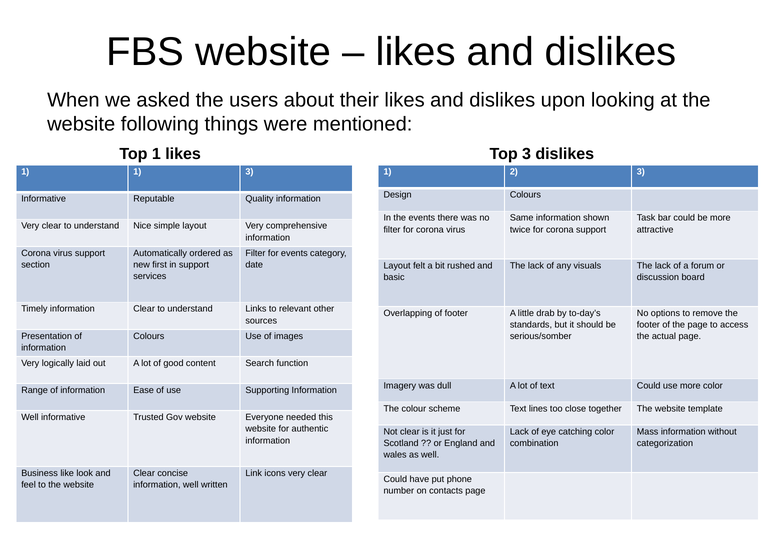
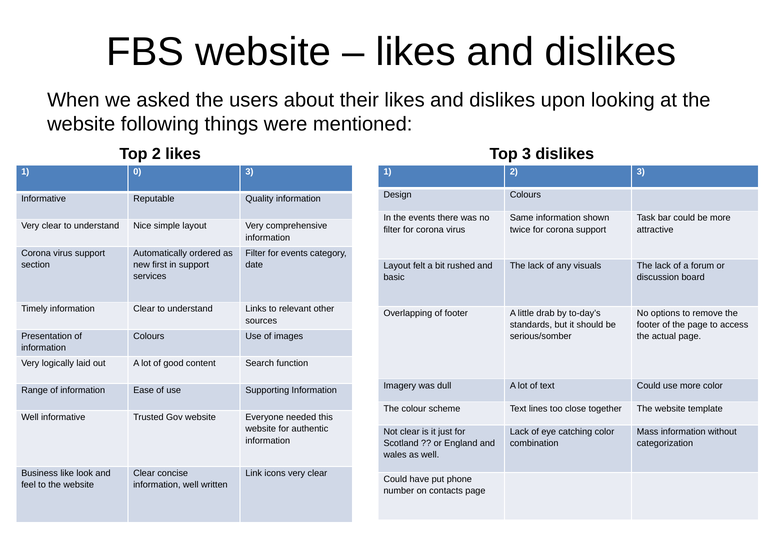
Top 1: 1 -> 2 (156, 154)
1 1: 1 -> 0 (137, 172)
